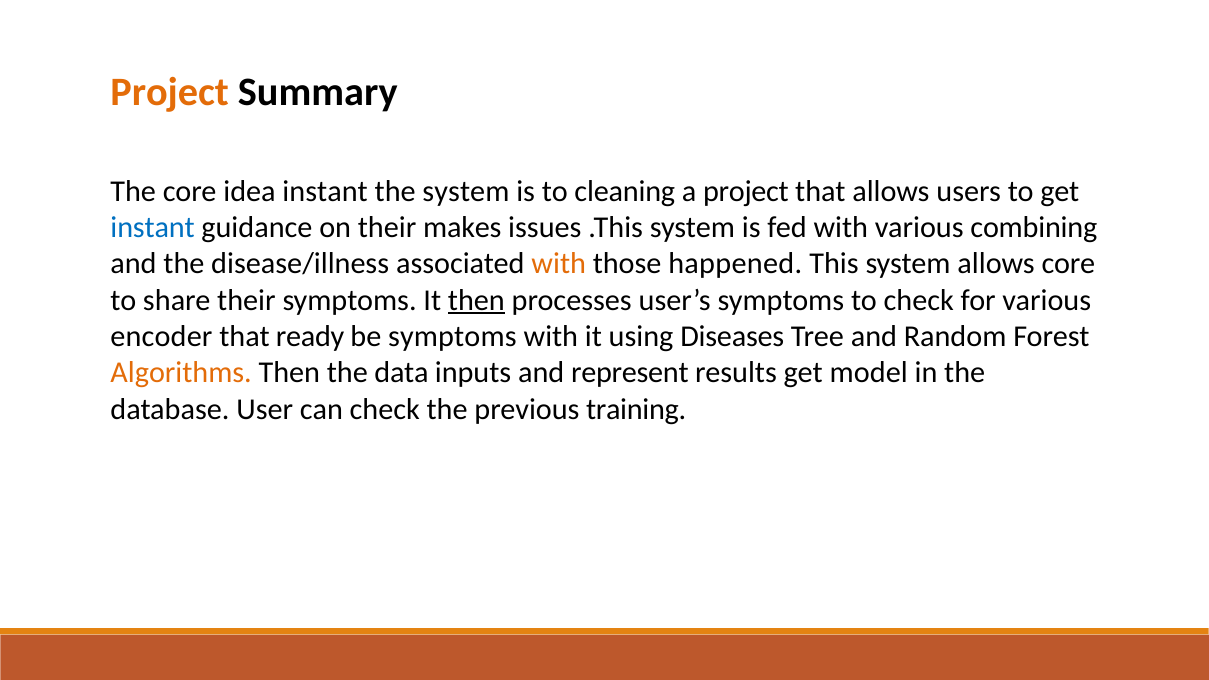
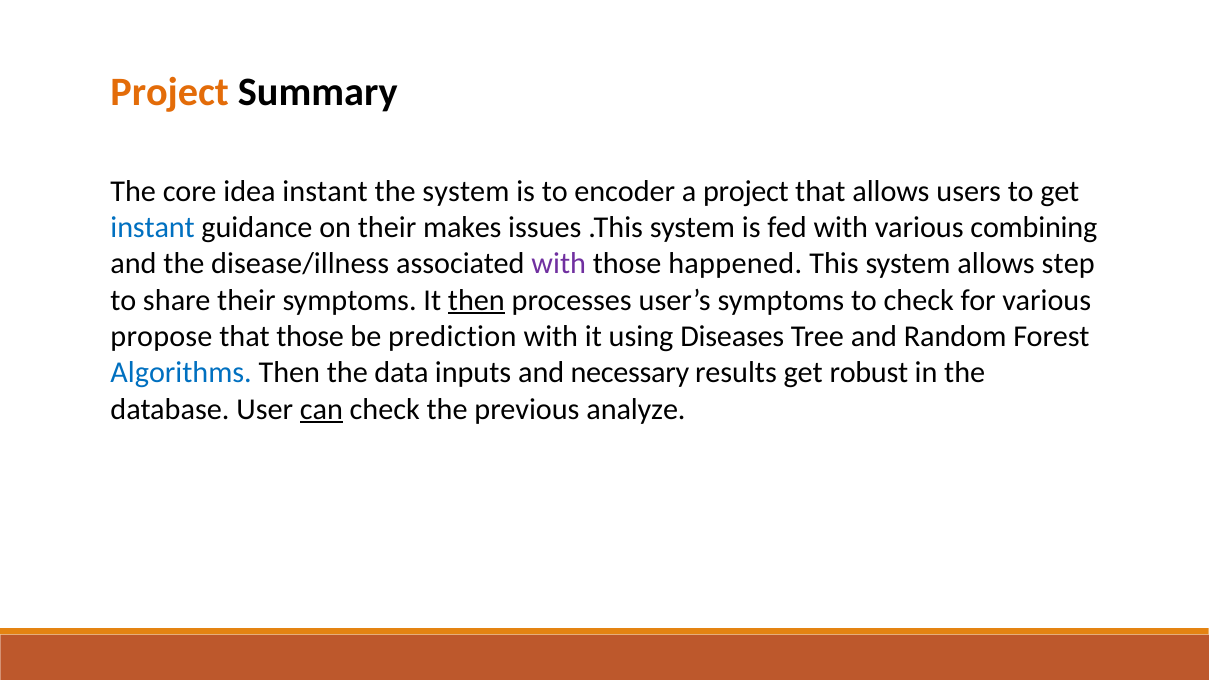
cleaning: cleaning -> encoder (625, 191)
with colour: orange -> purple (559, 264)
allows core: core -> step (1068, 264)
encoder: encoder -> propose (161, 337)
that ready: ready -> those (310, 337)
be symptoms: symptoms -> prediction (452, 337)
Algorithms colour: orange -> blue (181, 373)
represent: represent -> necessary (630, 373)
model: model -> robust (869, 373)
can underline: none -> present (321, 409)
training: training -> analyze (636, 409)
